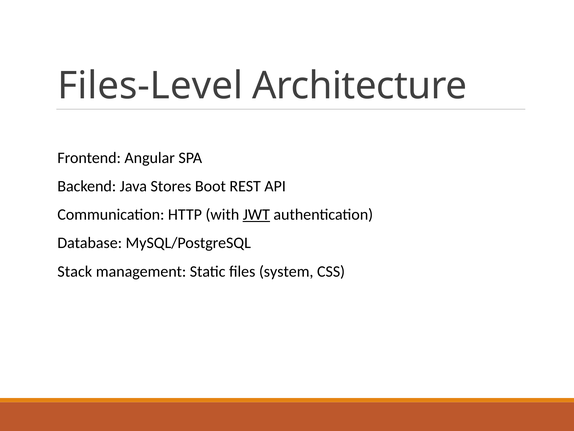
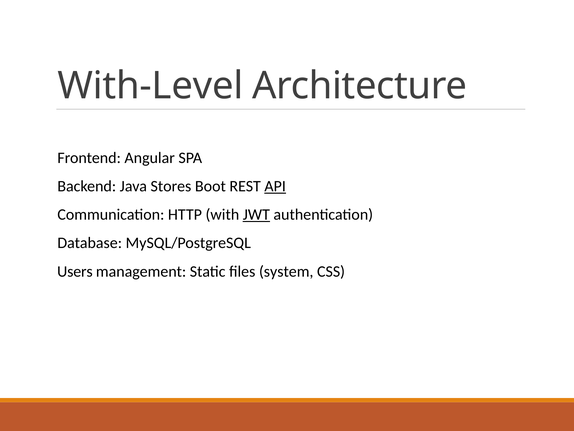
Files-Level: Files-Level -> With-Level (150, 86)
API underline: none -> present (275, 186)
Stack: Stack -> Users (75, 271)
